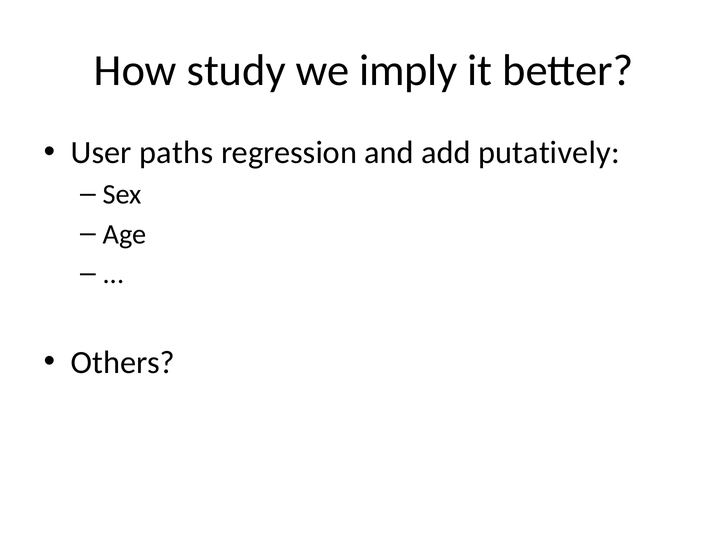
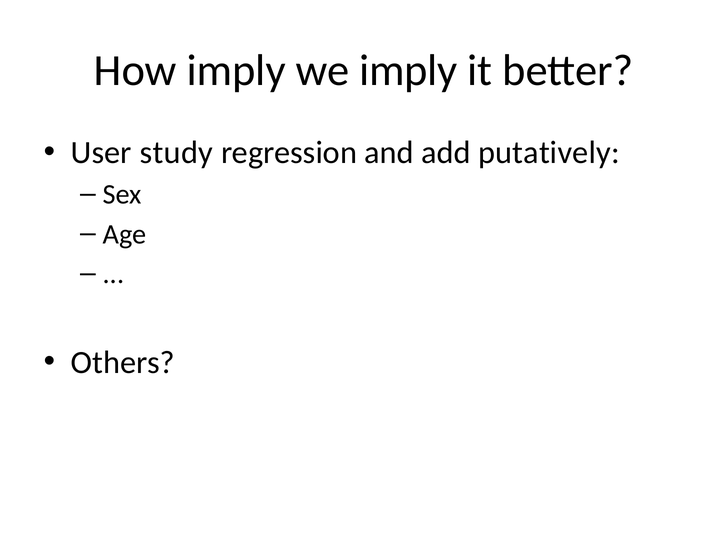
How study: study -> imply (236, 70)
paths: paths -> study (176, 153)
